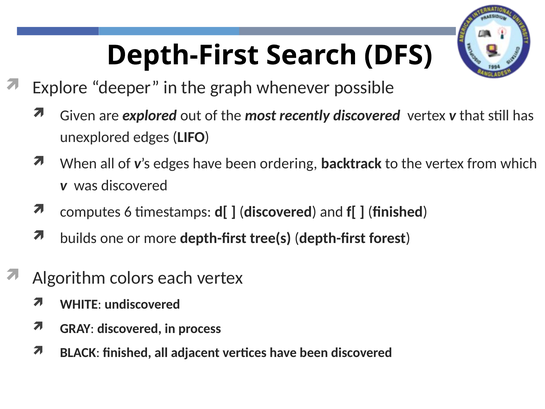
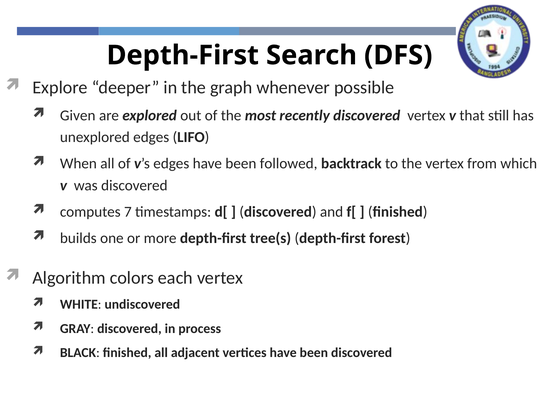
ordering: ordering -> followed (289, 163)
6: 6 -> 7 (128, 212)
